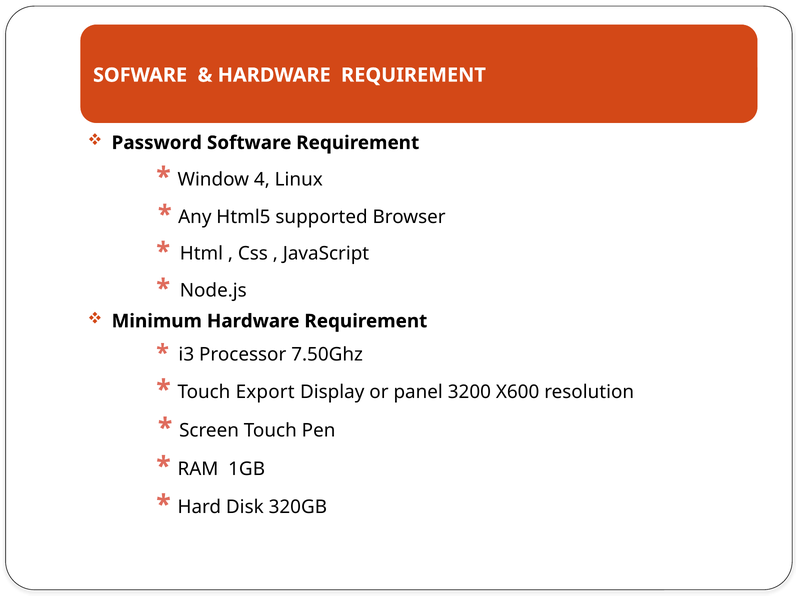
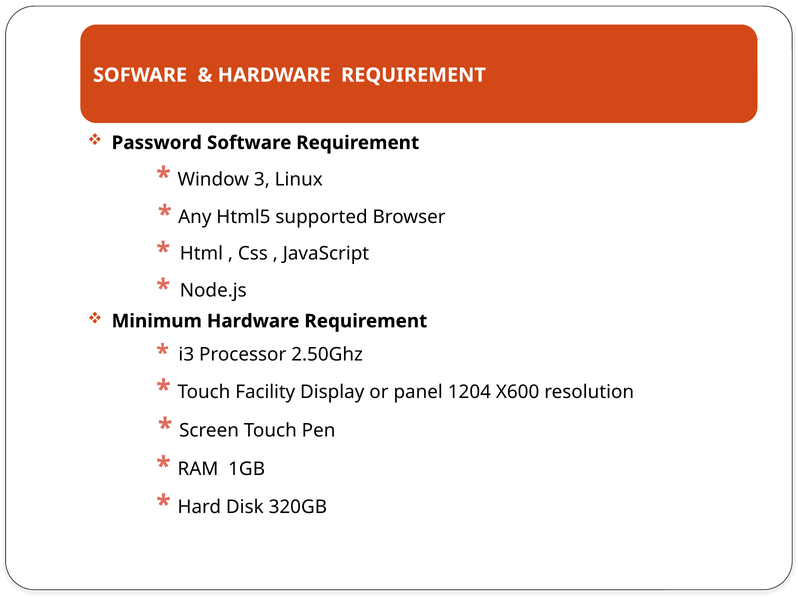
4: 4 -> 3 (262, 180)
7.50Ghz: 7.50Ghz -> 2.50Ghz (327, 355)
Export: Export -> Facility (265, 393)
3200: 3200 -> 1204 (469, 393)
